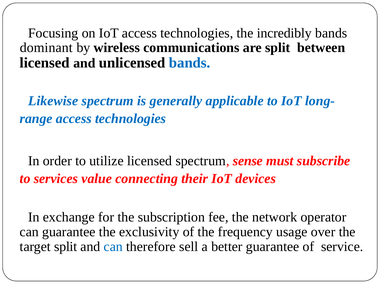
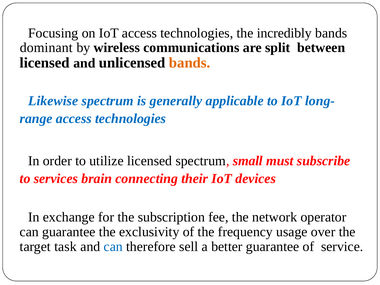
bands colour: blue -> orange (190, 63)
sense: sense -> small (248, 161)
value: value -> brain (97, 179)
target split: split -> task (66, 247)
